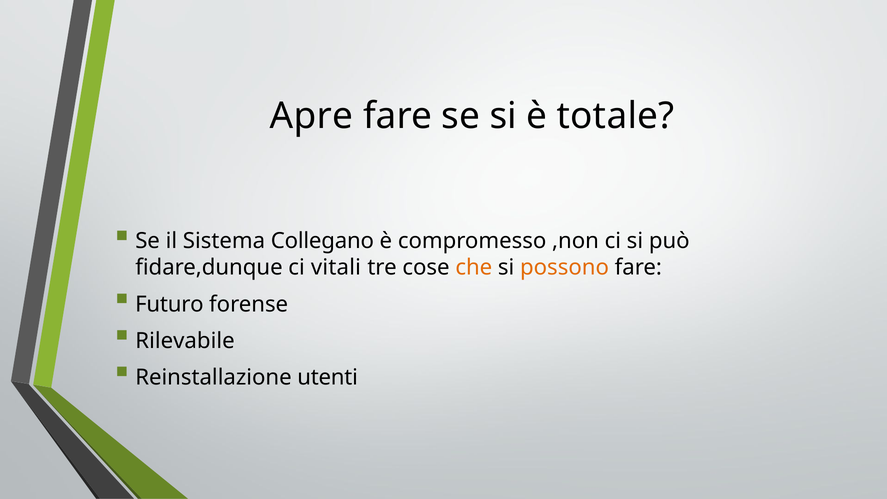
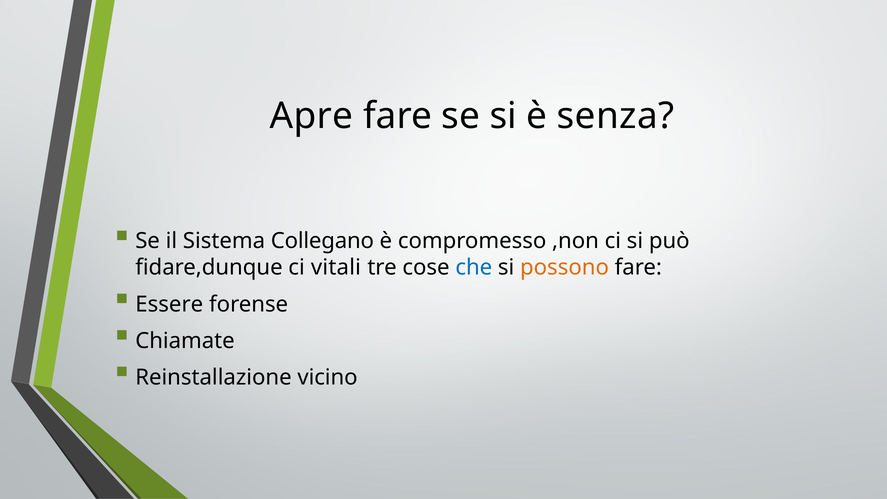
totale: totale -> senza (616, 116)
che colour: orange -> blue (474, 268)
Futuro: Futuro -> Essere (169, 304)
Rilevabile: Rilevabile -> Chiamate (185, 341)
utenti: utenti -> vicino (328, 377)
